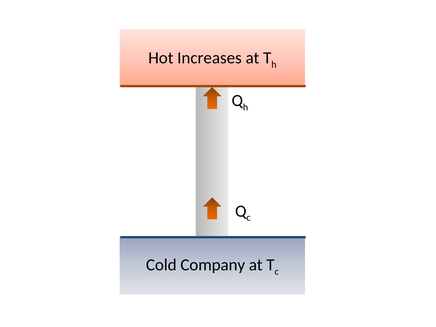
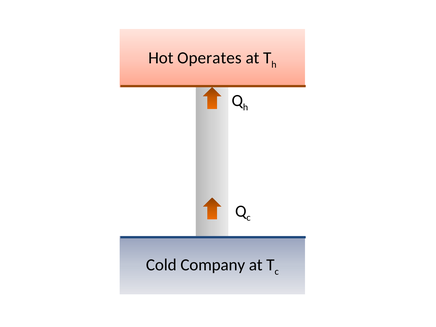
Increases: Increases -> Operates (209, 58)
